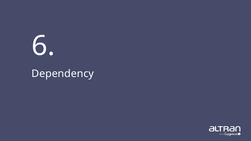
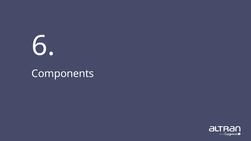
Dependency: Dependency -> Components (63, 74)
